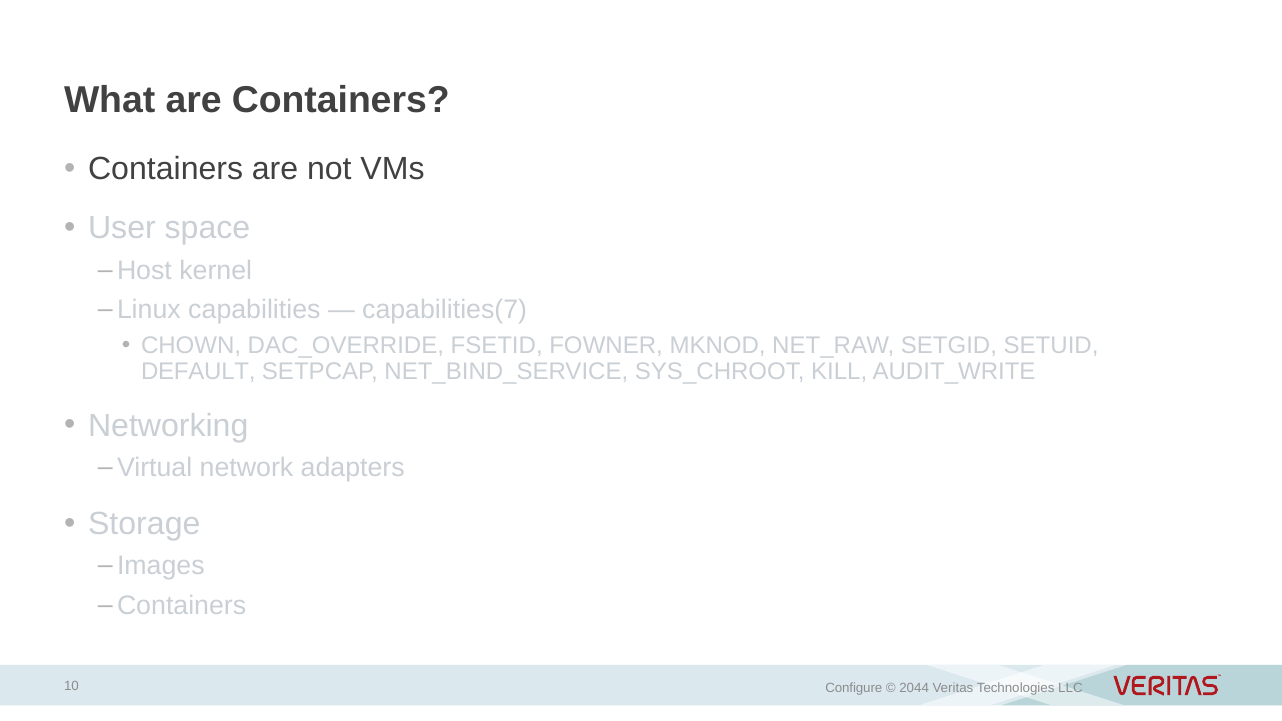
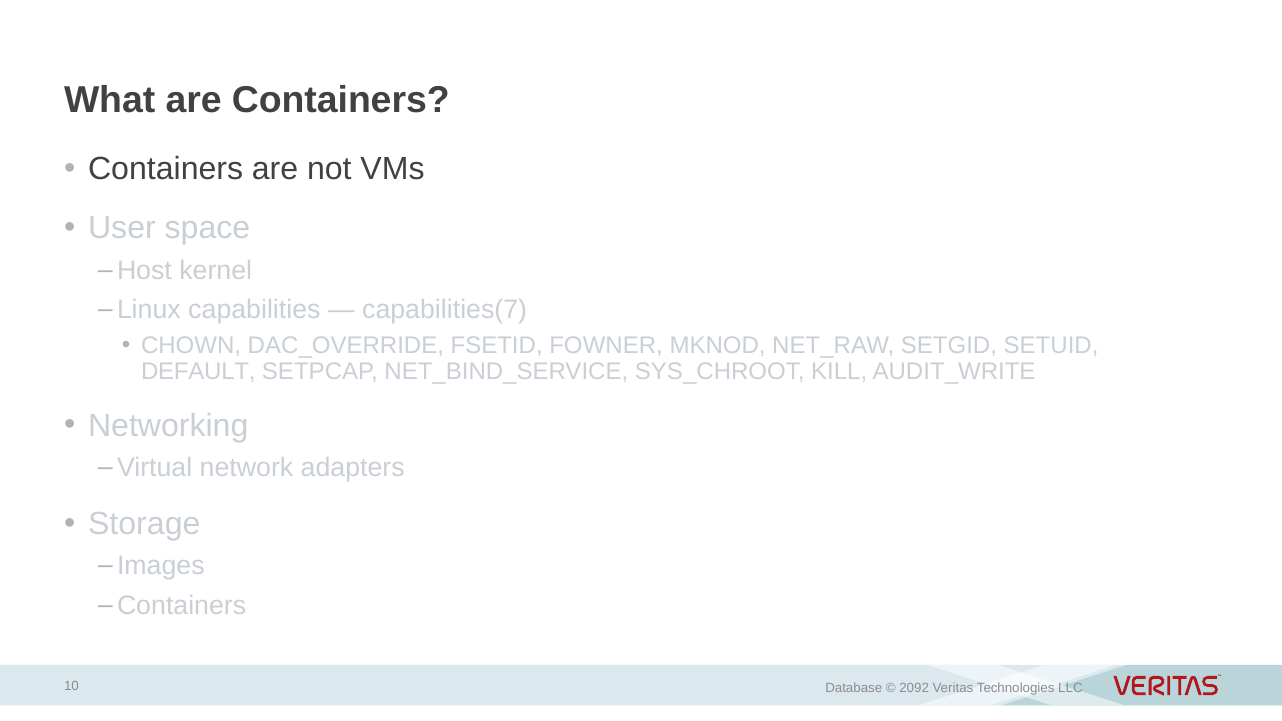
Configure: Configure -> Database (854, 689)
2044: 2044 -> 2092 (914, 689)
